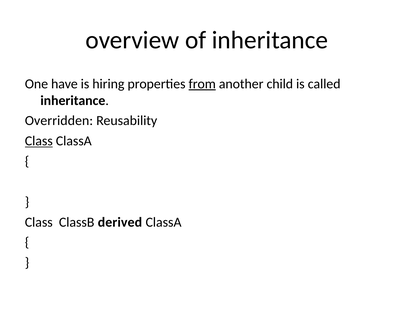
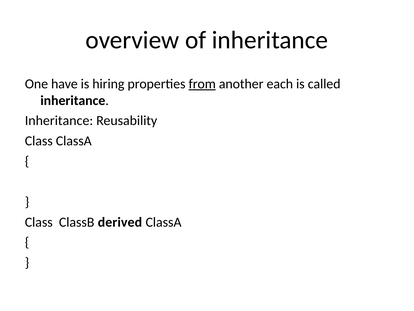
child: child -> each (280, 84)
Overridden: Overridden -> Inheritance (59, 121)
Class underline: present -> none (39, 141)
